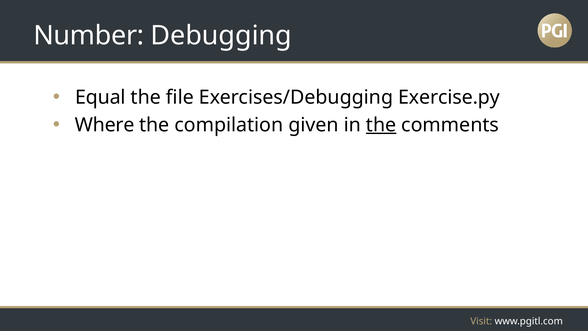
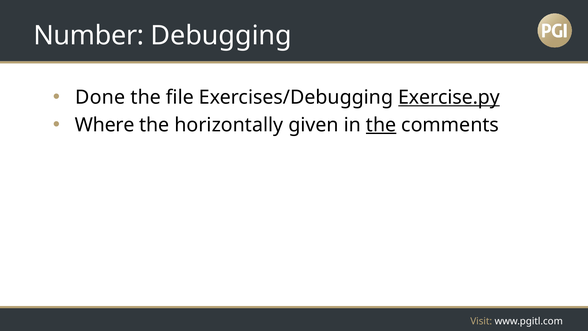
Equal: Equal -> Done (100, 97)
Exercise.py underline: none -> present (449, 97)
compilation: compilation -> horizontally (229, 125)
